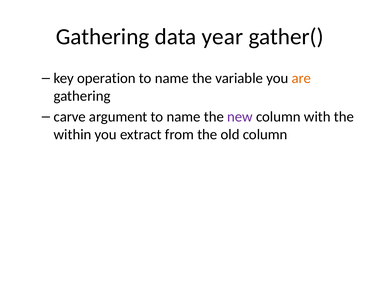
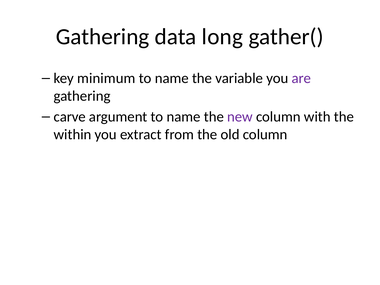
year: year -> long (222, 37)
operation: operation -> minimum (106, 78)
are colour: orange -> purple (301, 78)
